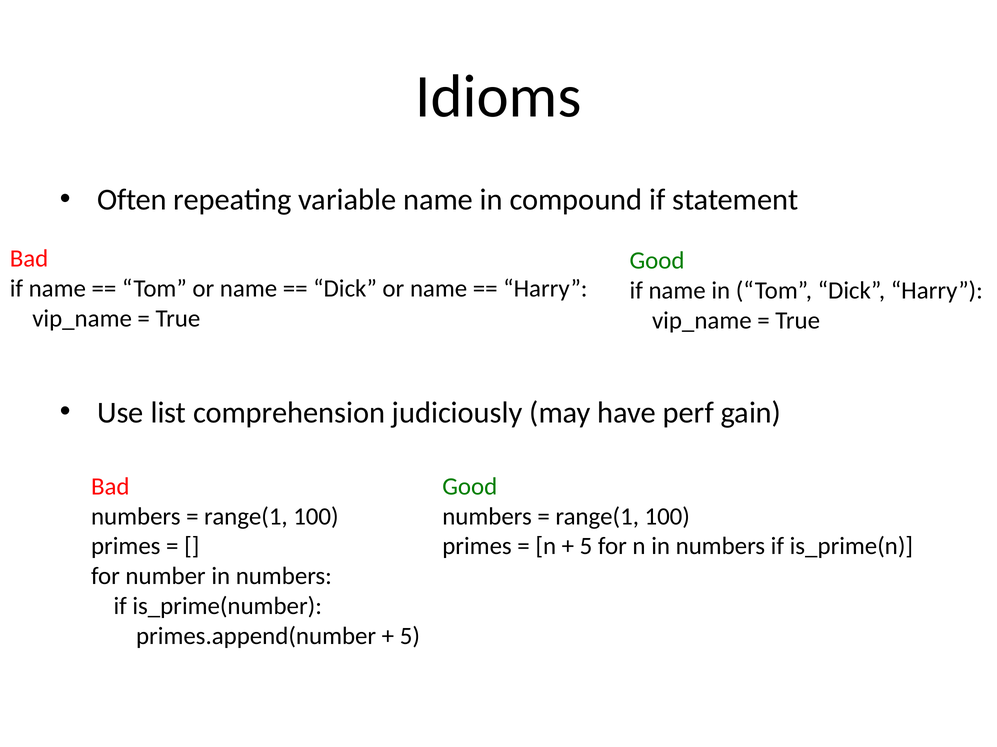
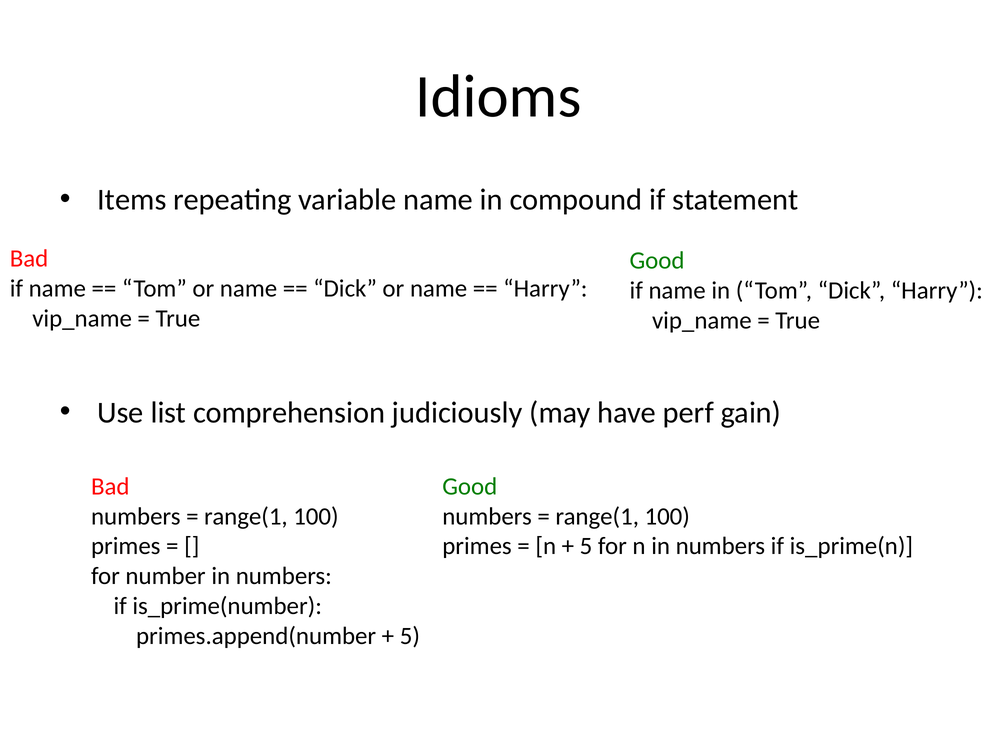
Often: Often -> Items (132, 200)
